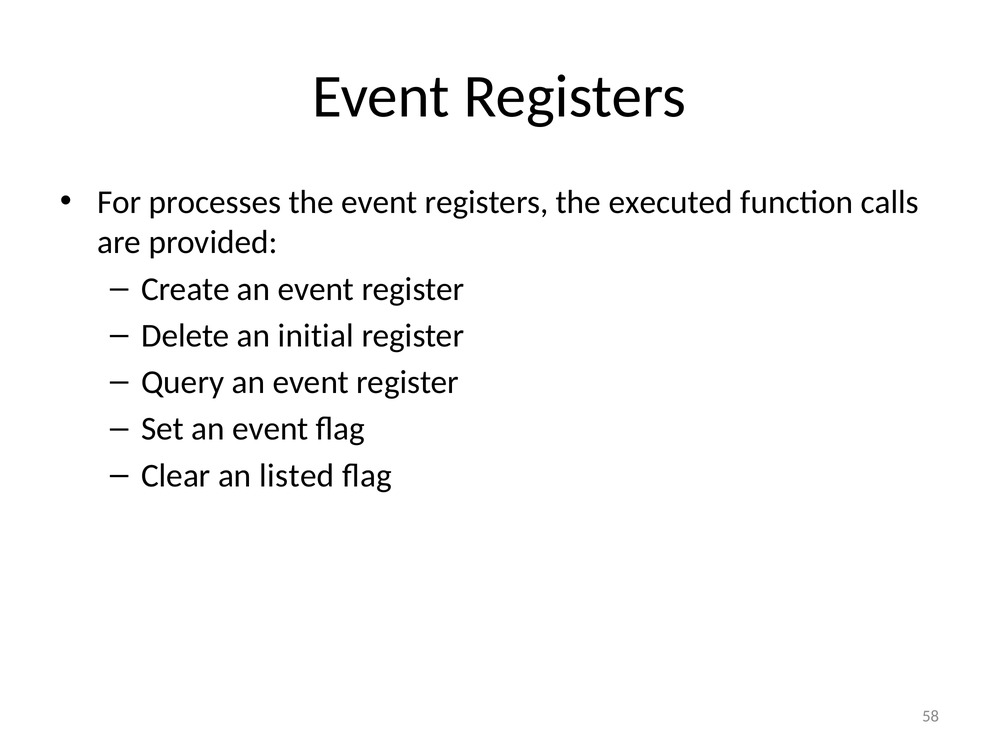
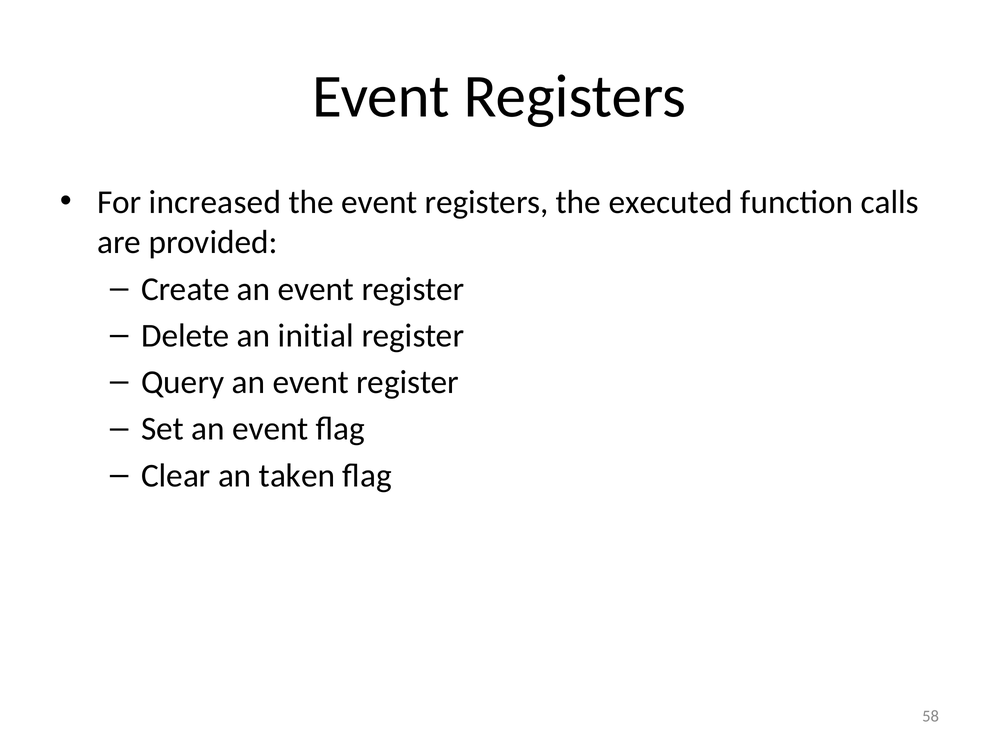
processes: processes -> increased (215, 202)
listed: listed -> taken (297, 475)
